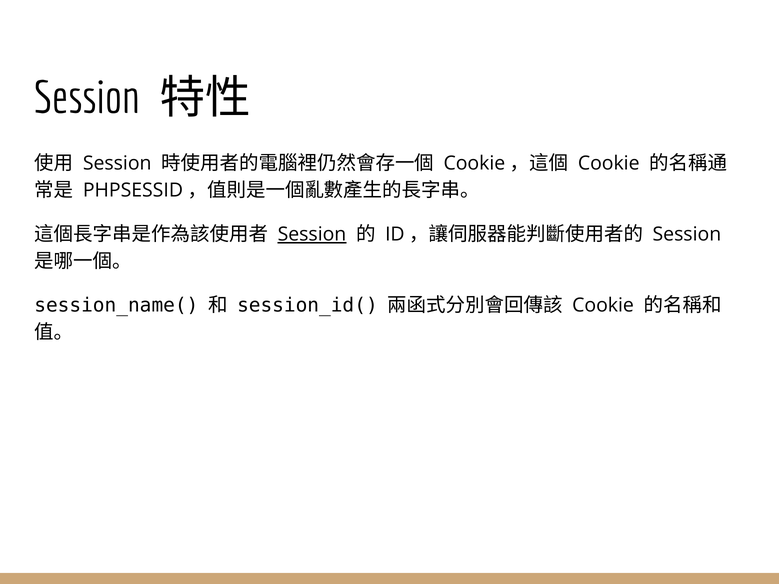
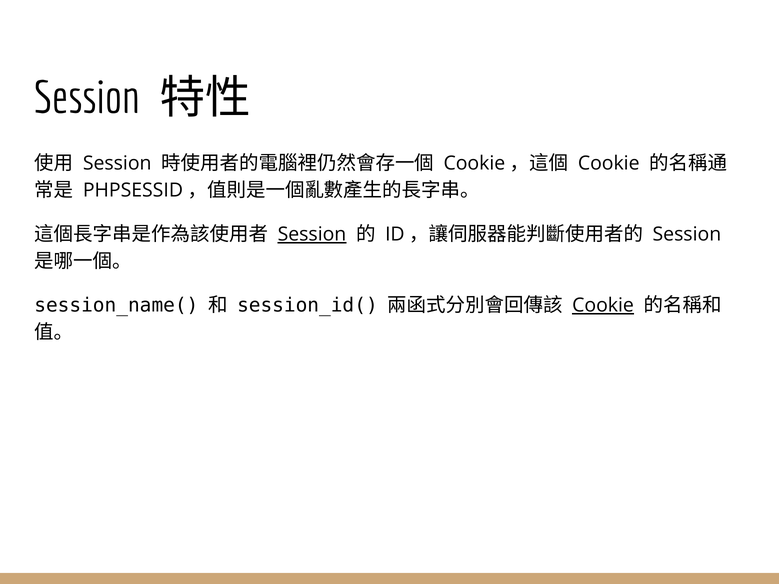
Cookie underline: none -> present (603, 306)
